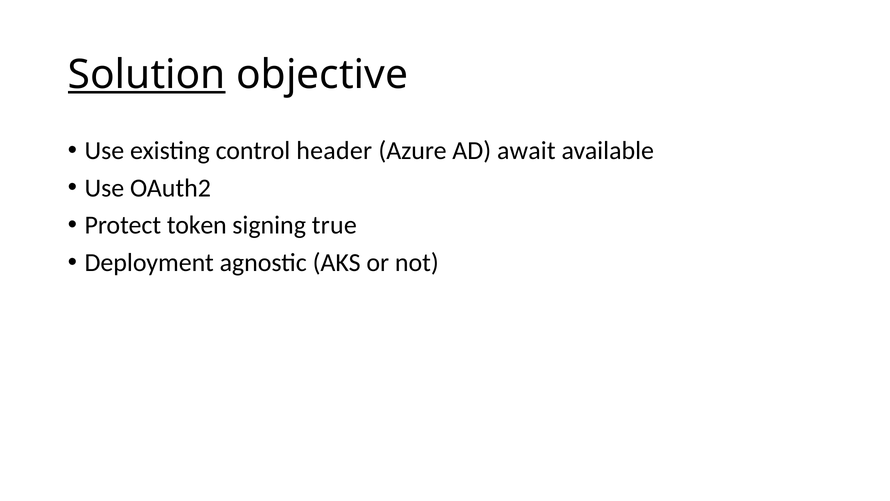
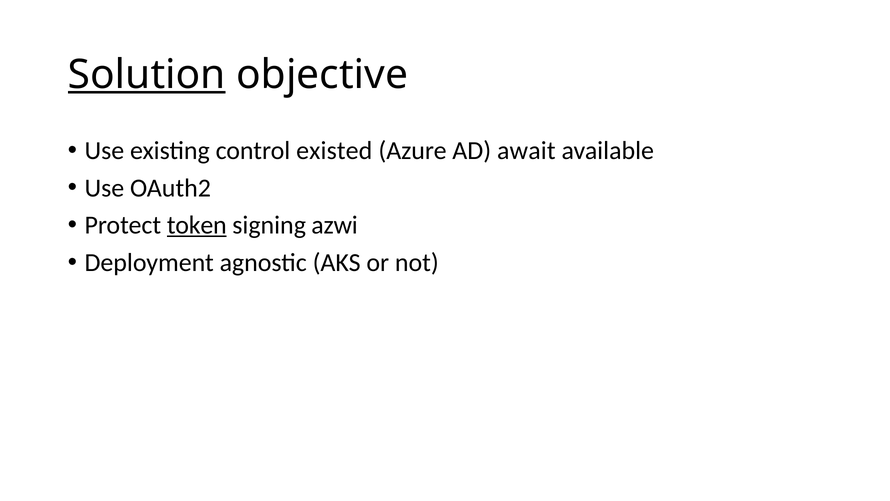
header: header -> existed (334, 150)
token underline: none -> present (197, 225)
true: true -> azwi (335, 225)
